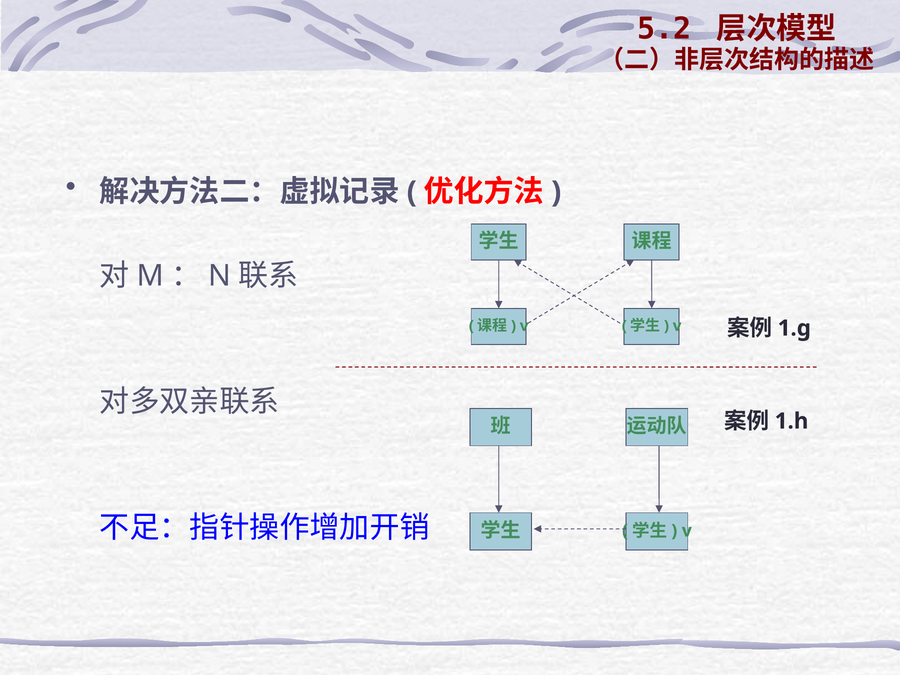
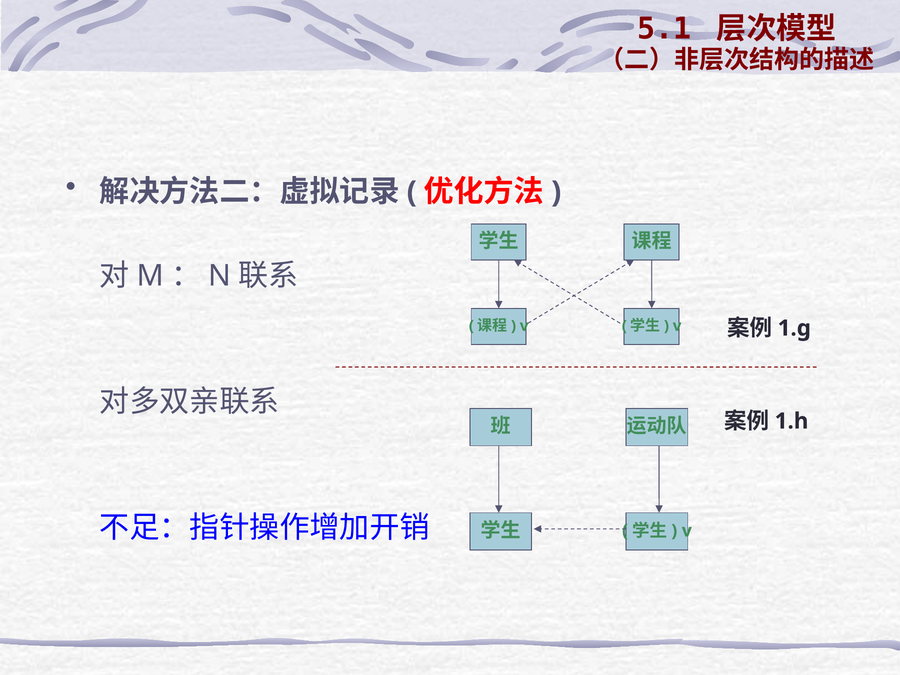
5.2: 5.2 -> 5.1 (664, 29)
